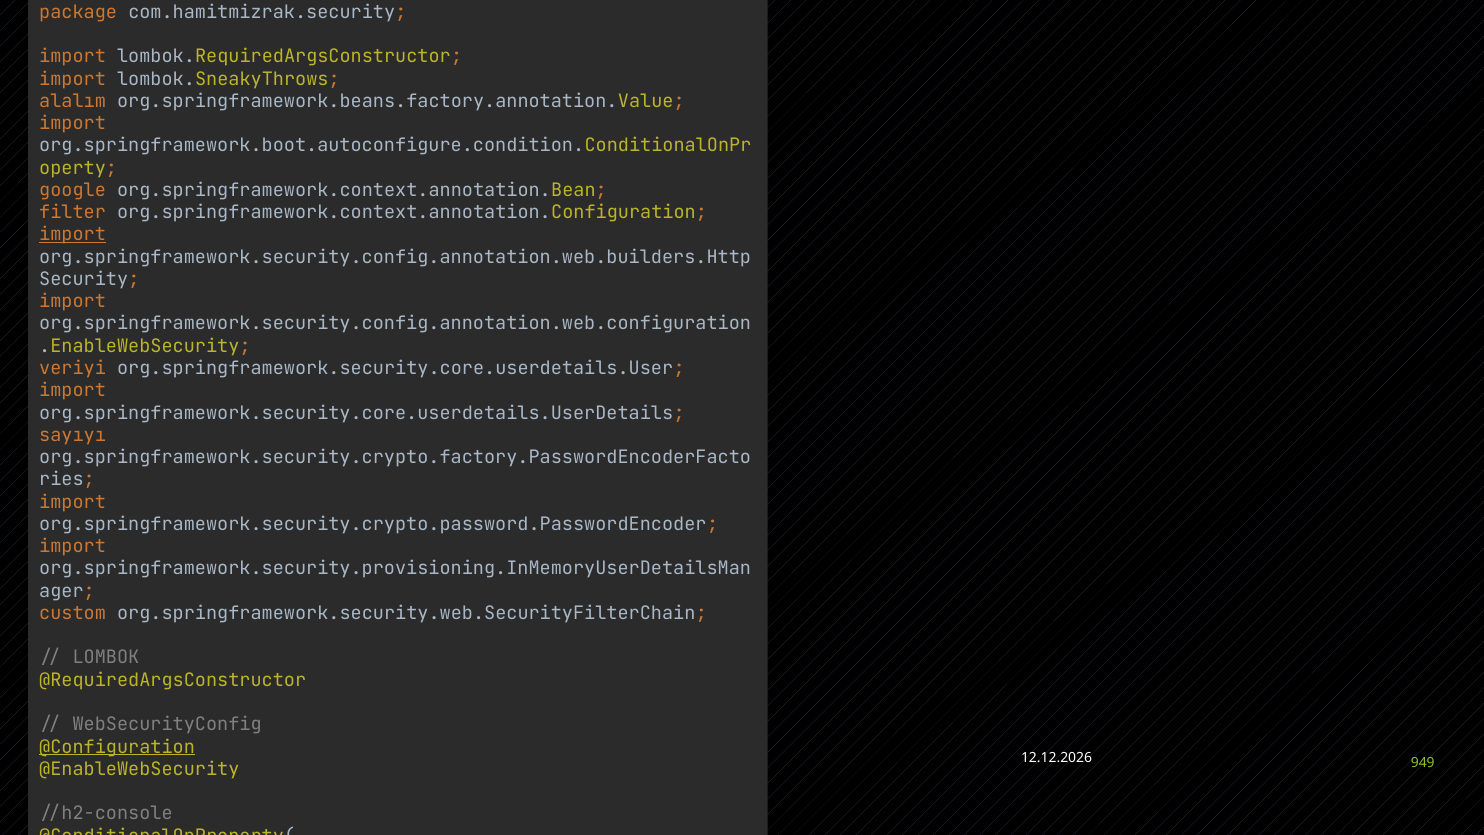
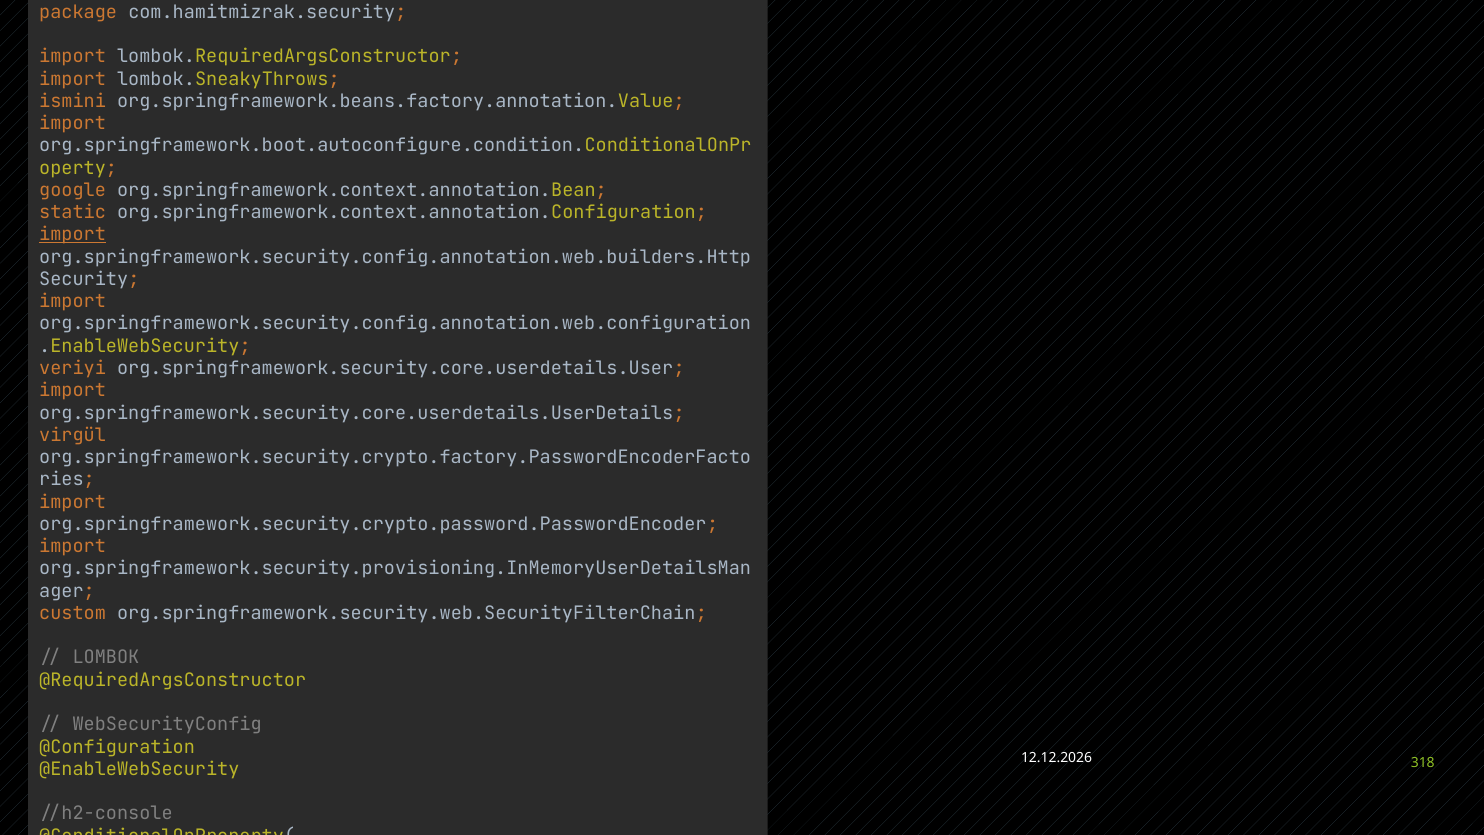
alalım: alalım -> ismini (73, 101)
filter: filter -> static (73, 212)
sayıyı: sayıyı -> virgül (73, 435)
@Configuration underline: present -> none (117, 747)
949: 949 -> 318 (1423, 762)
